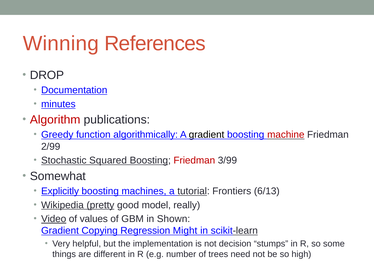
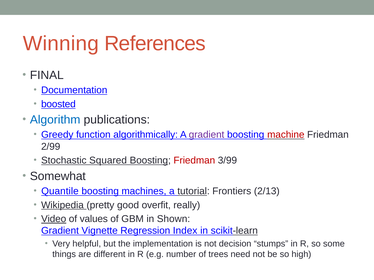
DROP: DROP -> FINAL (47, 75)
minutes: minutes -> boosted (58, 104)
Algorithm colour: red -> blue (55, 120)
gradient colour: black -> purple (207, 135)
Explicitly: Explicitly -> Quantile (60, 191)
6/13: 6/13 -> 2/13 (267, 191)
pretty underline: present -> none (100, 205)
model: model -> overfit (156, 205)
Copying: Copying -> Vignette (100, 231)
Might: Might -> Index (185, 231)
